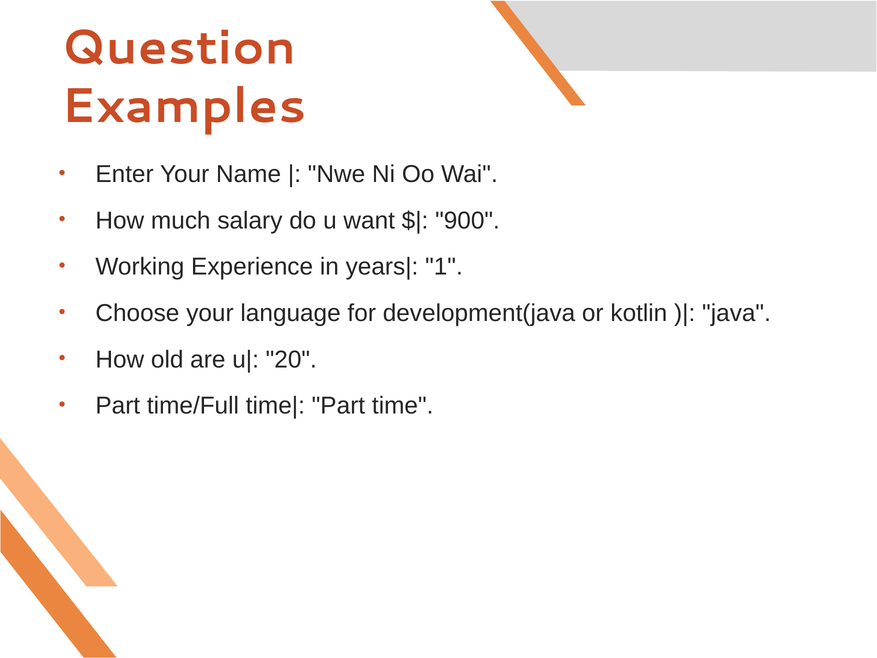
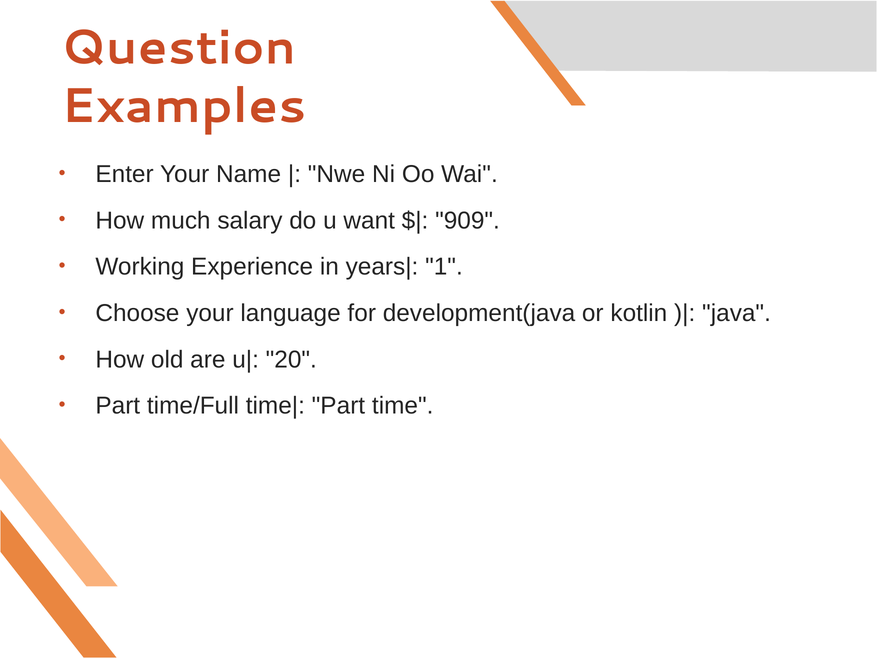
900: 900 -> 909 (467, 220)
